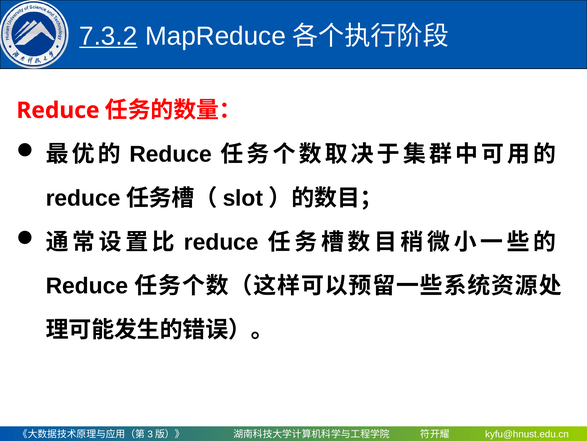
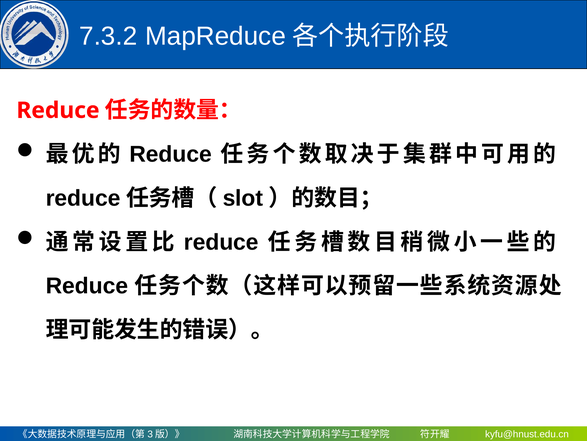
7.3.2 underline: present -> none (108, 36)
